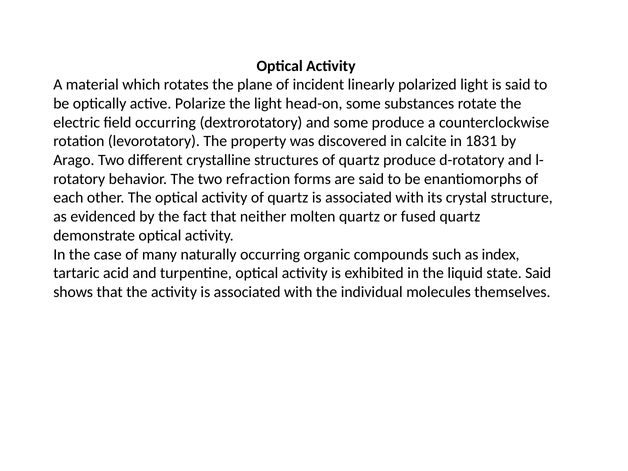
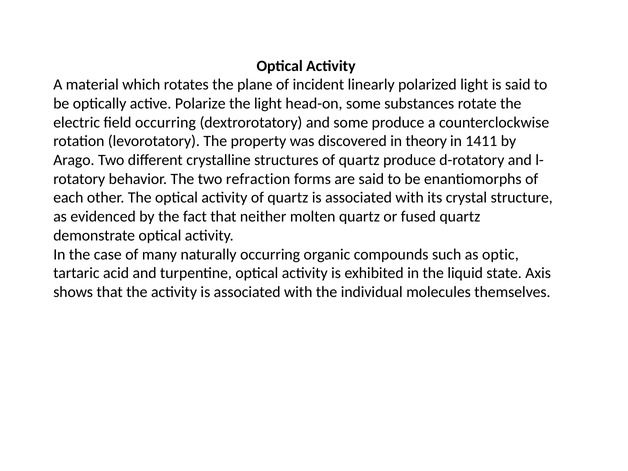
calcite: calcite -> theory (426, 141)
1831: 1831 -> 1411 (481, 141)
index: index -> optic (500, 254)
state Said: Said -> Axis (538, 273)
